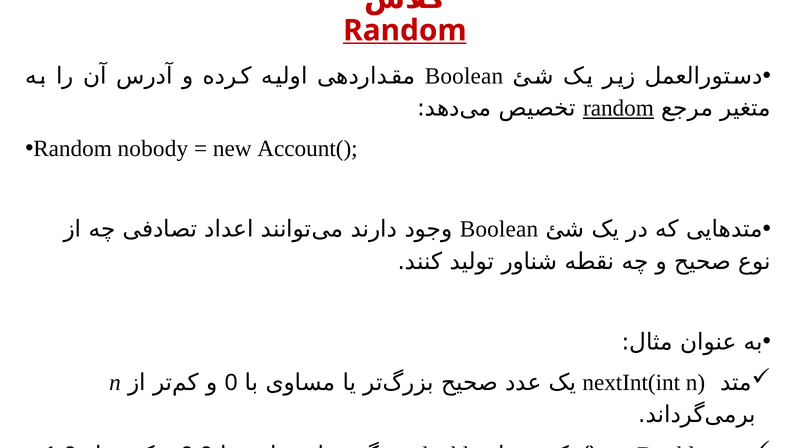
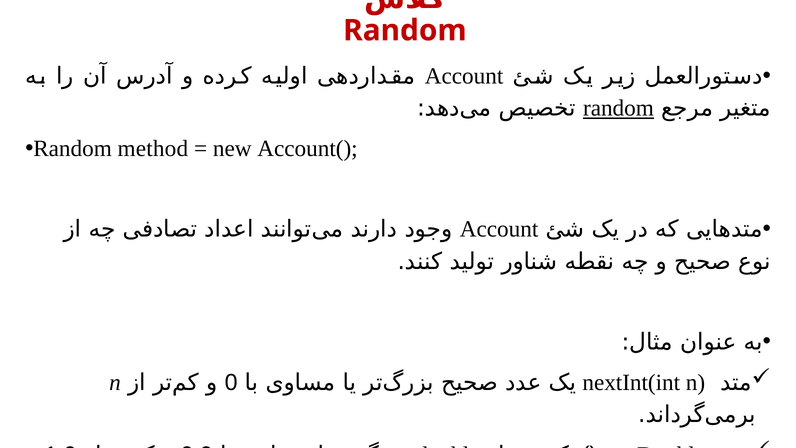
Random underline: present -> none (405, 30)
Boolean: Boolean -> Account (464, 76)
nobody: nobody -> method (153, 149)
Boolean: Boolean -> Account (499, 229)
